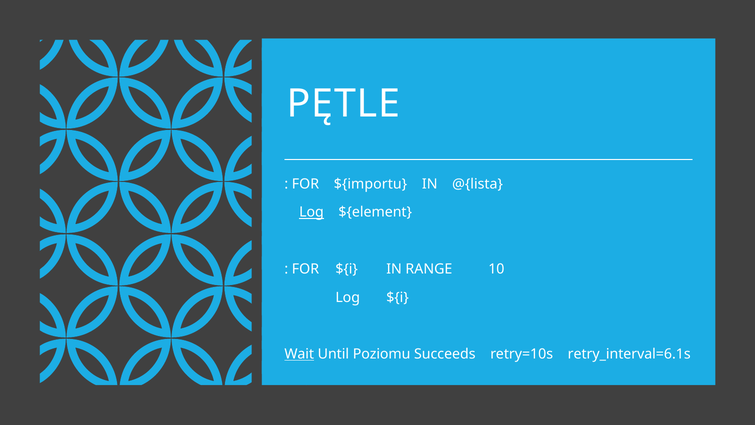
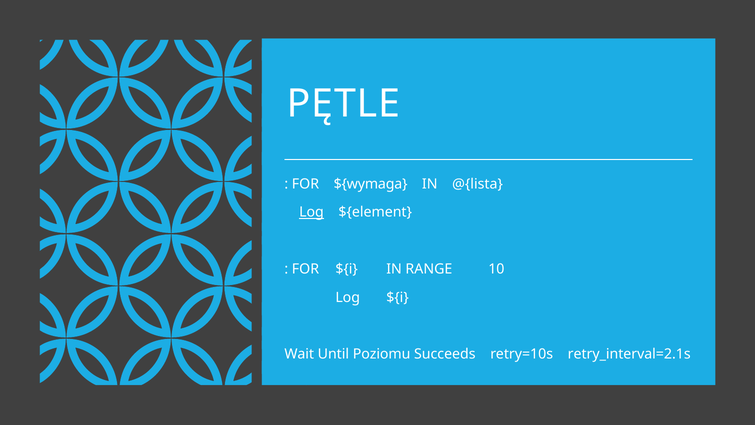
${importu: ${importu -> ${wymaga (371, 184)
Wait underline: present -> none (299, 354)
retry_interval=6.1s: retry_interval=6.1s -> retry_interval=2.1s (629, 354)
